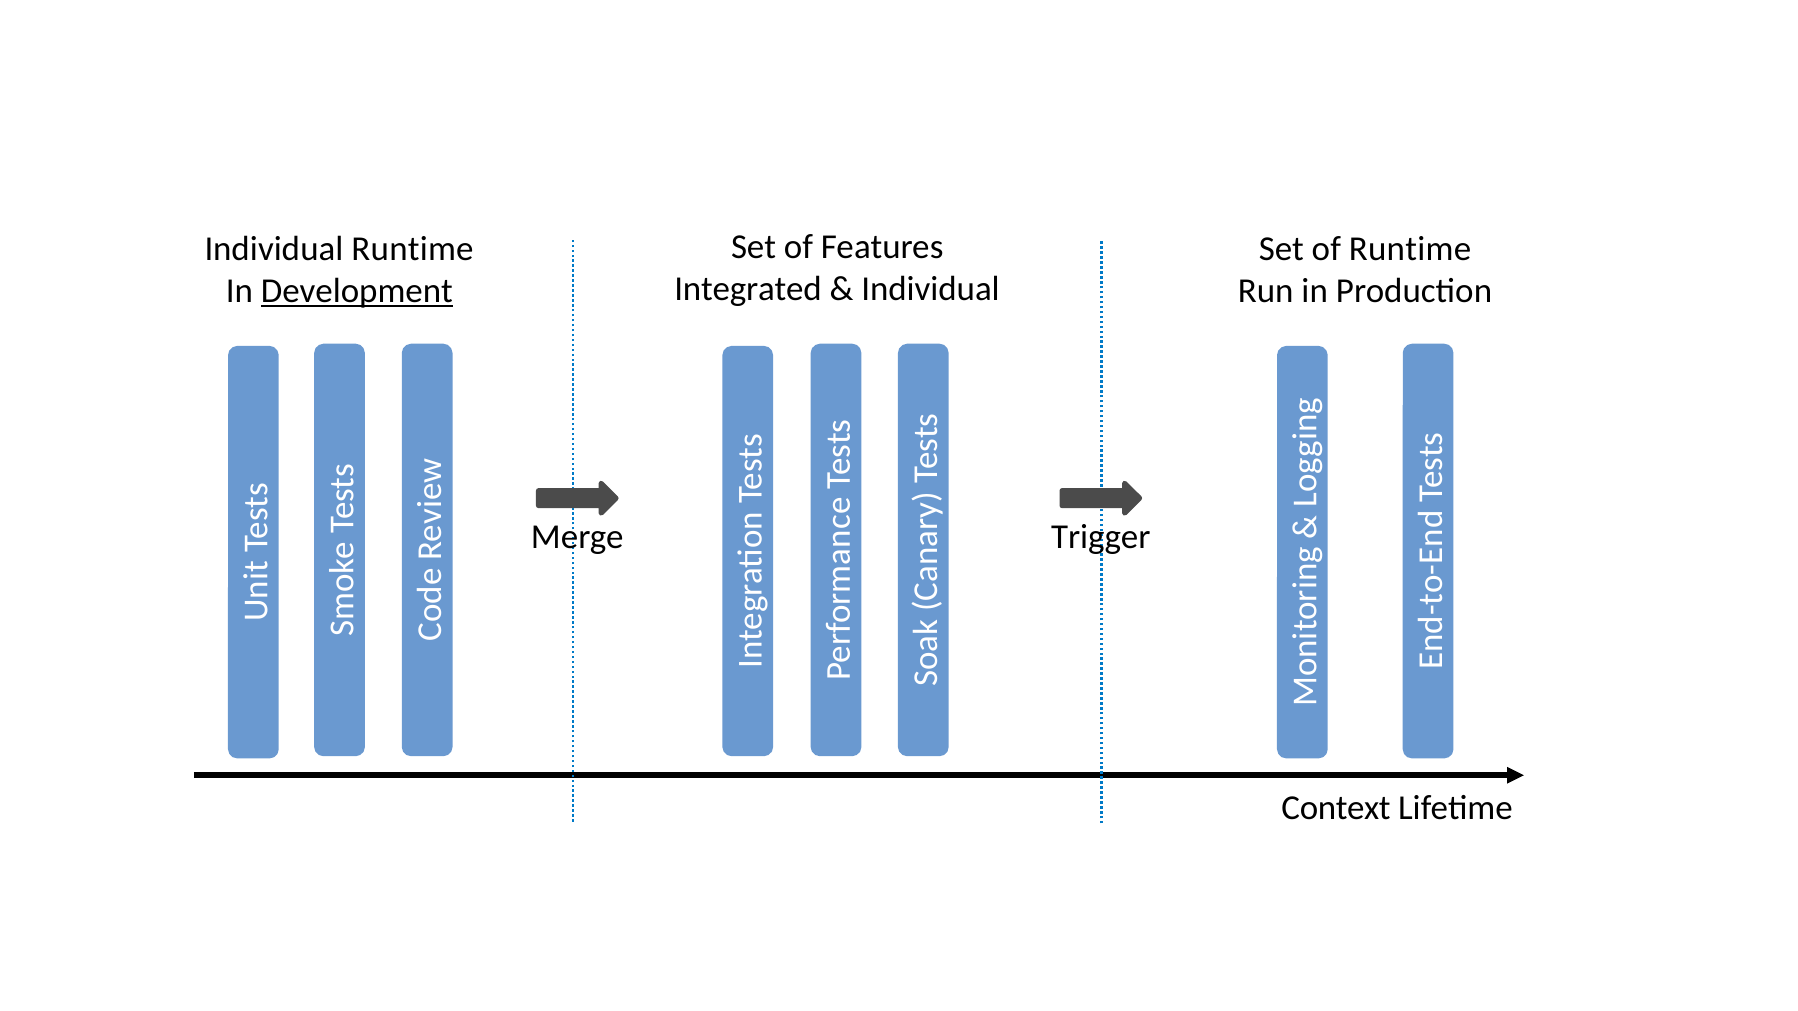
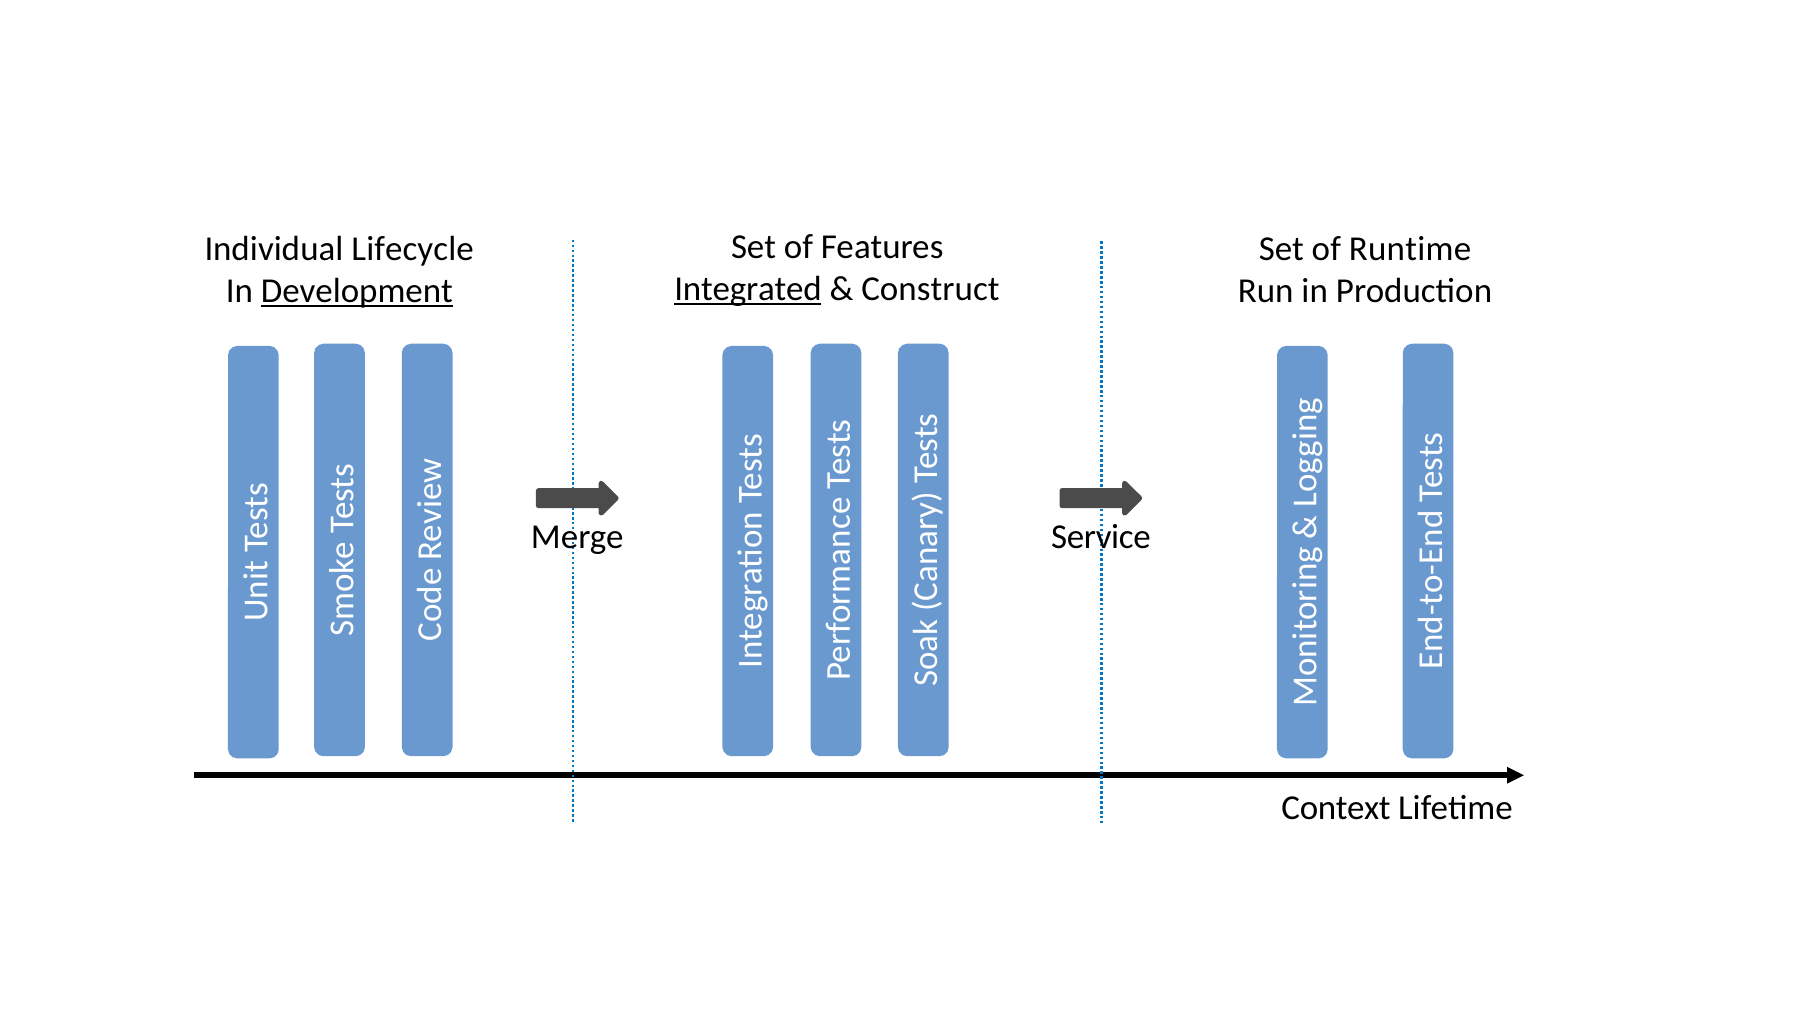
Individual Runtime: Runtime -> Lifecycle (413, 249)
Integrated underline: none -> present (748, 289)
Individual: Individual -> Construct (930, 289)
Trigger: Trigger -> Service (1101, 537)
